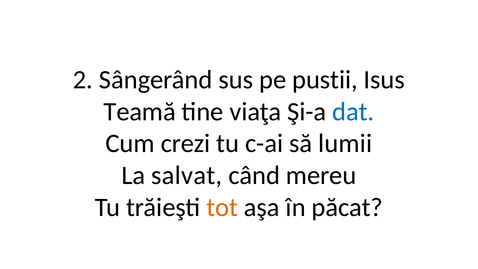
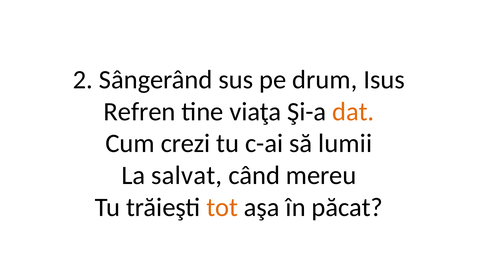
pustii: pustii -> drum (325, 80)
Teamă: Teamă -> Refren (140, 112)
dat colour: blue -> orange (353, 112)
